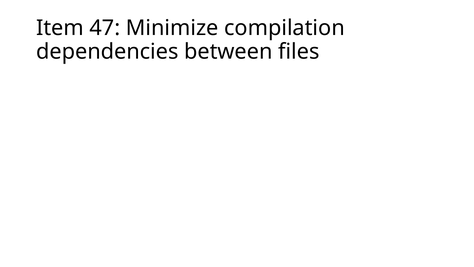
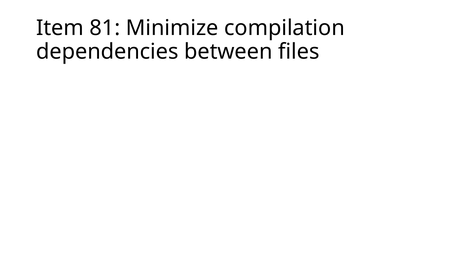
47: 47 -> 81 (105, 28)
